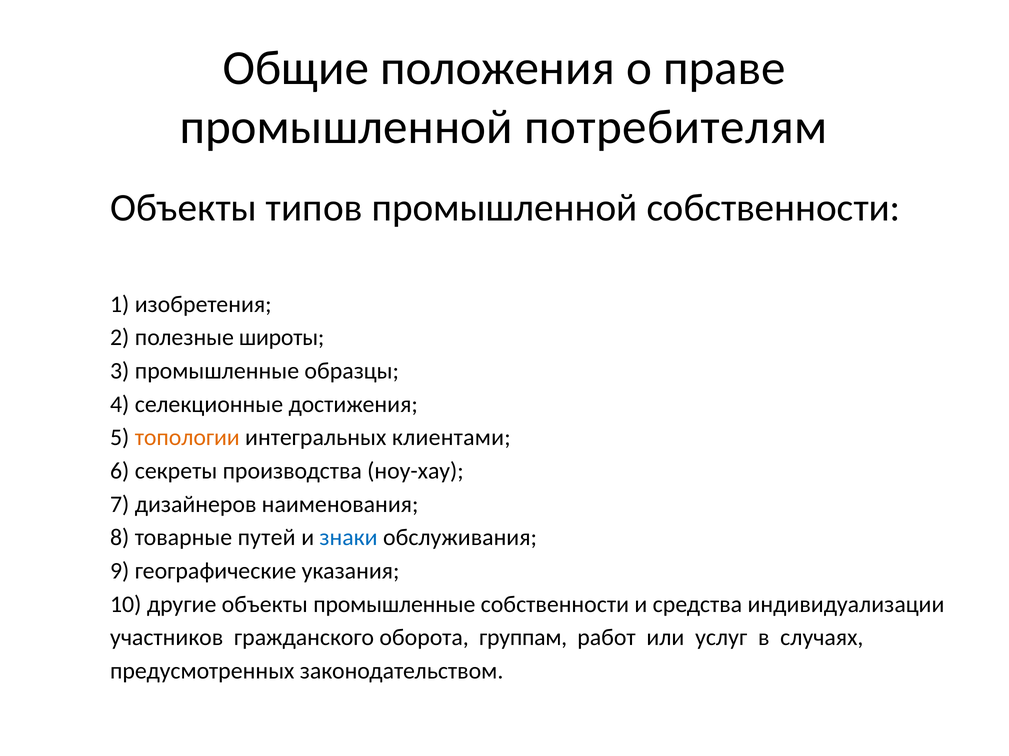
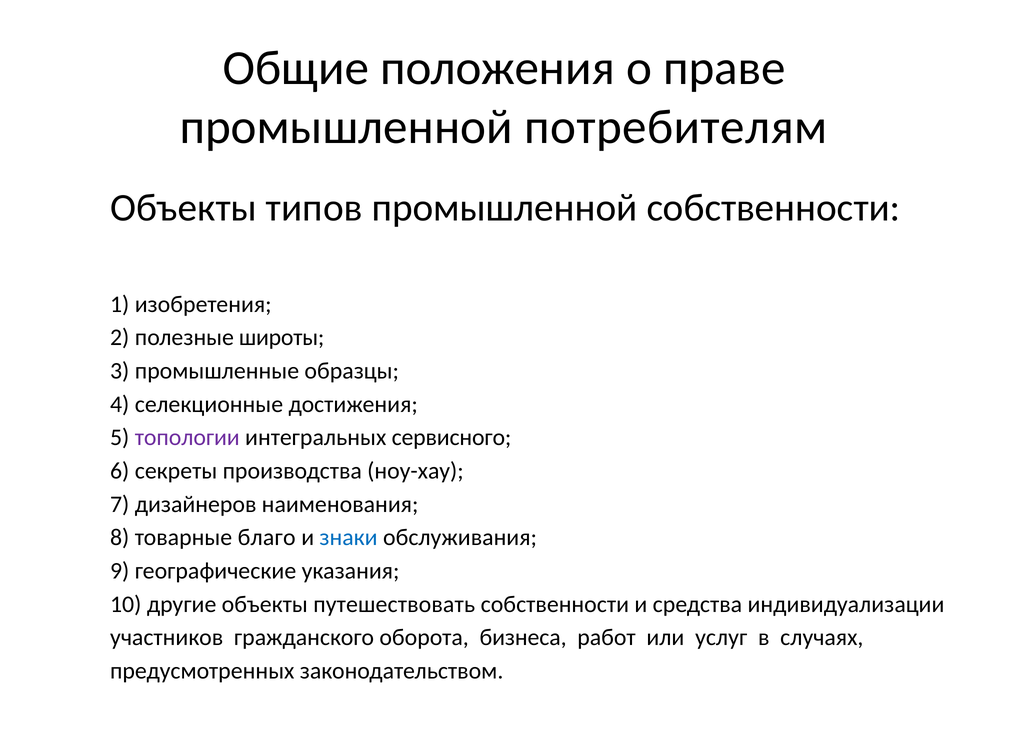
топологии colour: orange -> purple (187, 438)
клиентами: клиентами -> сервисного (451, 438)
путей: путей -> благо (267, 538)
объекты промышленные: промышленные -> путешествовать (394, 605)
группам: группам -> бизнеса (523, 638)
